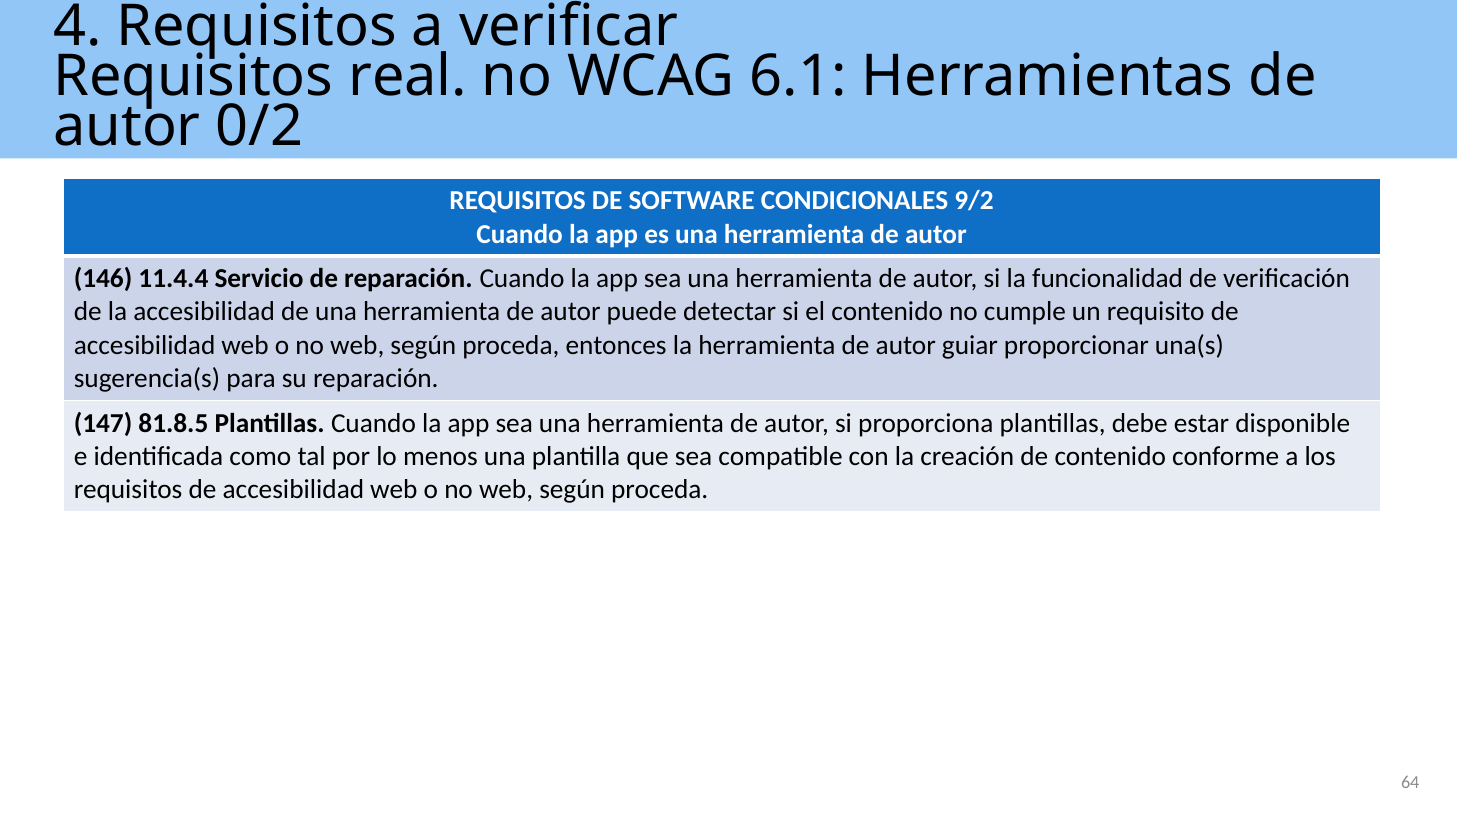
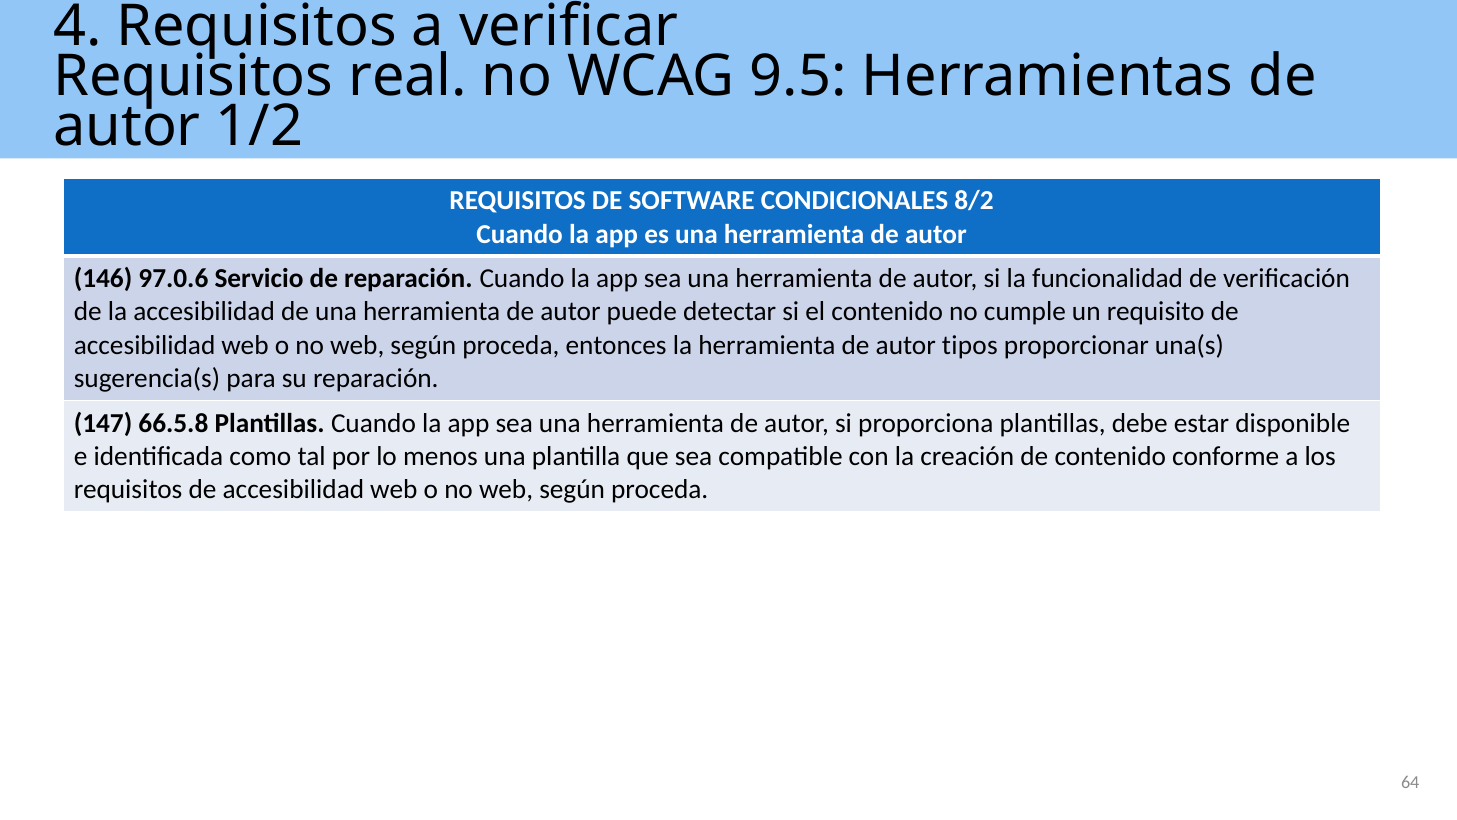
6.1: 6.1 -> 9.5 (798, 76)
0/2: 0/2 -> 1/2 (259, 126)
9/2: 9/2 -> 8/2 (974, 201)
11.4.4: 11.4.4 -> 97.0.6 (173, 278)
guiar: guiar -> tipos (970, 345)
81.8.5: 81.8.5 -> 66.5.8 (173, 423)
